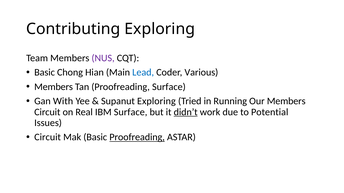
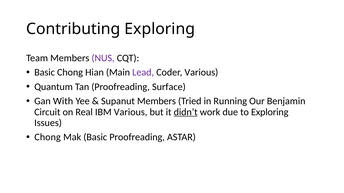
Lead colour: blue -> purple (143, 73)
Members: Members -> Quantum (54, 87)
Supanut Exploring: Exploring -> Members (157, 101)
Our Members: Members -> Benjamin (286, 101)
IBM Surface: Surface -> Various (131, 112)
to Potential: Potential -> Exploring (270, 112)
Circuit: Circuit -> Chong (48, 138)
Proofreading underline: present -> none (137, 138)
